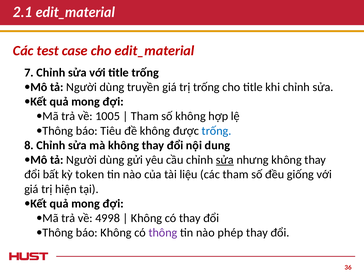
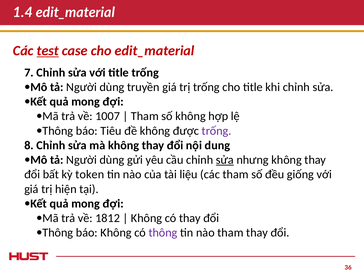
2.1: 2.1 -> 1.4 (23, 13)
test underline: none -> present (48, 51)
1005: 1005 -> 1007 (108, 116)
trống colour: blue -> purple (217, 131)
4998: 4998 -> 1812 (108, 218)
nào phép: phép -> tham (230, 233)
